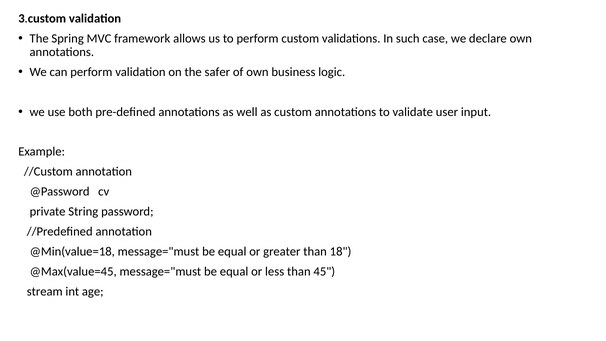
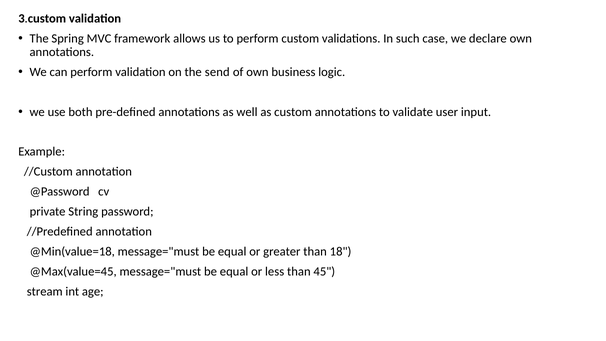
safer: safer -> send (217, 72)
